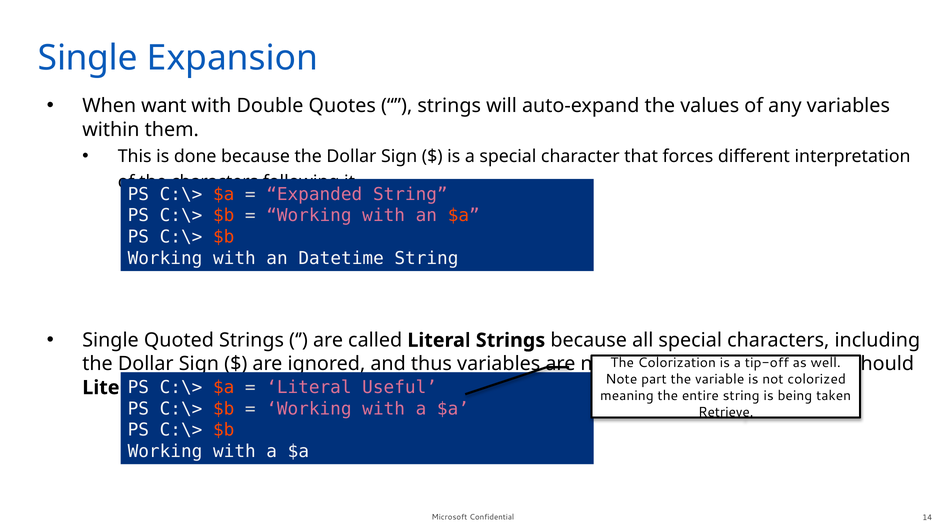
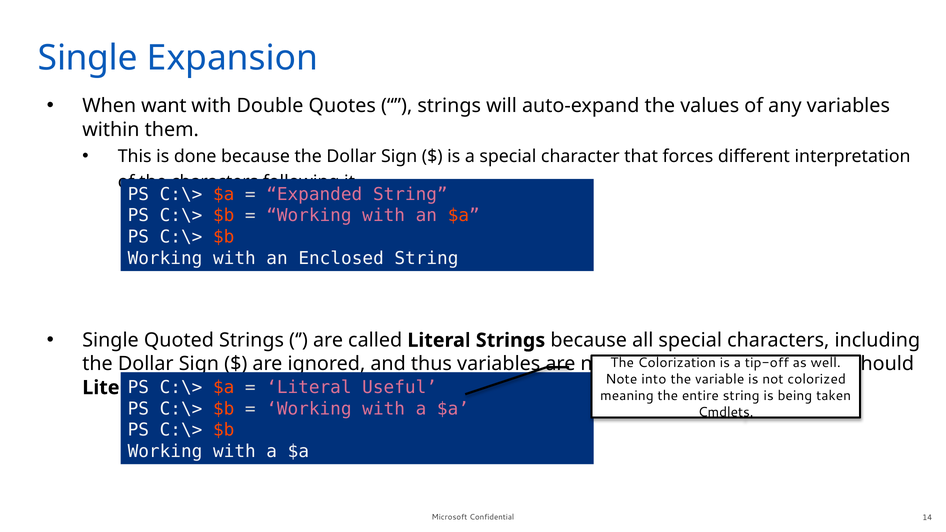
Datetime: Datetime -> Enclosed (341, 258)
part: part -> into (654, 379)
Retrieve: Retrieve -> Cmdlets (726, 412)
